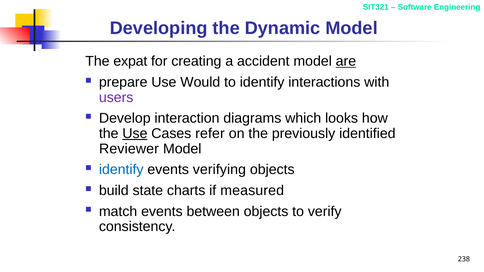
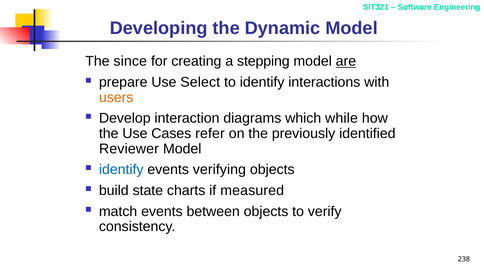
expat: expat -> since (130, 61)
accident: accident -> stepping (263, 61)
Would: Would -> Select (200, 82)
users colour: purple -> orange (116, 97)
looks: looks -> while (341, 118)
Use underline: present -> none (135, 134)
